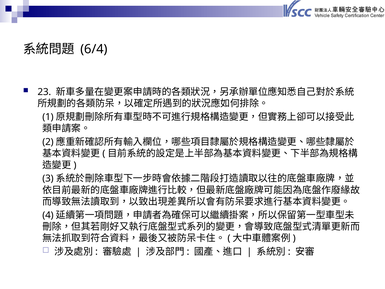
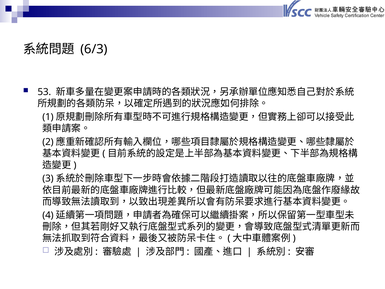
6/4: 6/4 -> 6/3 (94, 49)
23: 23 -> 53 (44, 92)
